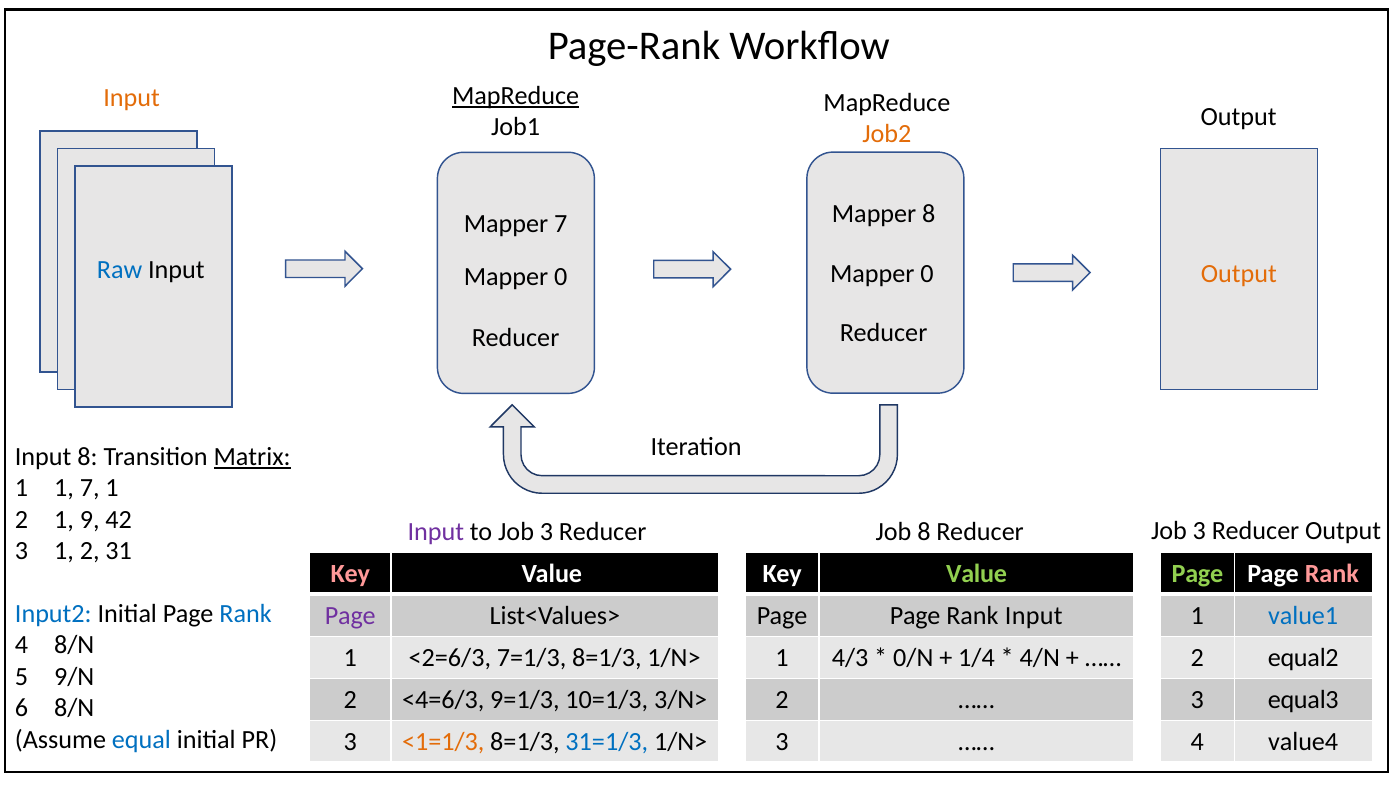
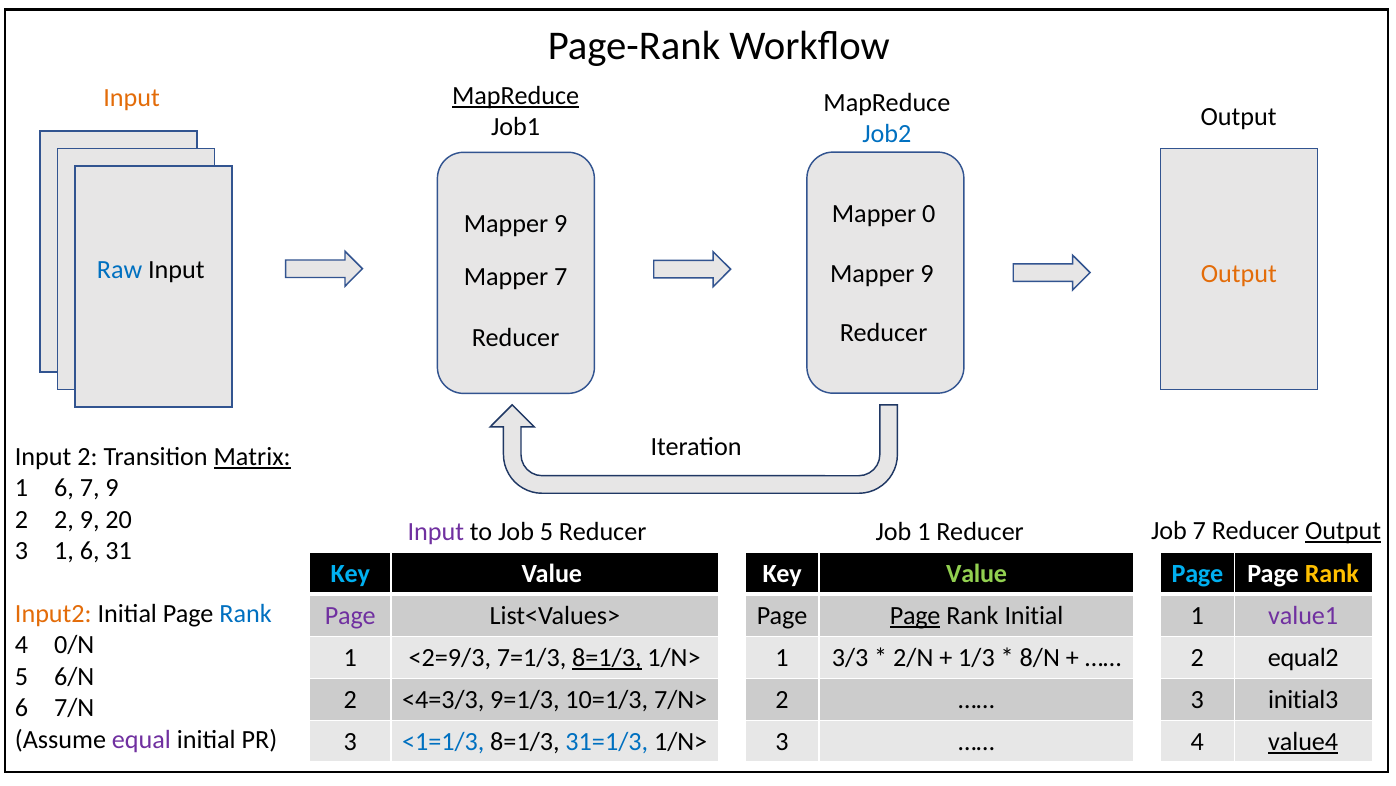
Job2 colour: orange -> blue (887, 134)
Mapper 8: 8 -> 0 (929, 214)
7: 7 -> 9 (561, 223)
0: 0 -> 9 (927, 274)
0: 0 -> 7 (561, 277)
Input 8: 8 -> 2 (87, 456)
1: 1 -> 6 (64, 488)
7 1: 1 -> 9 (112, 488)
2 1: 1 -> 2 (64, 519)
42: 42 -> 20 (119, 519)
to Job 3: 3 -> 5 (546, 532)
Job 8: 8 -> 1 (924, 532)
Reducer Job 3: 3 -> 7 (1199, 530)
Output underline: none -> present (1343, 530)
3 1 2: 2 -> 6 (90, 550)
Key colour: pink -> light blue (350, 573)
Page colour: light green -> light blue (1197, 573)
Rank colour: pink -> yellow (1332, 573)
Input2 colour: blue -> orange (53, 613)
Page underline: none -> present (915, 615)
Rank Input: Input -> Initial (1034, 615)
value1 colour: blue -> purple (1303, 615)
4 8/N: 8/N -> 0/N (74, 645)
<2=6/3: <2=6/3 -> <2=9/3 (450, 657)
8=1/3 underline: none -> present (607, 657)
4/3: 4/3 -> 3/3 (850, 657)
0/N: 0/N -> 2/N (913, 657)
1/4: 1/4 -> 1/3 (976, 657)
4/N: 4/N -> 8/N (1040, 657)
9/N: 9/N -> 6/N (74, 676)
<4=6/3: <4=6/3 -> <4=3/3 (443, 699)
3/N>: 3/N> -> 7/N> (681, 699)
equal3: equal3 -> initial3 (1303, 699)
8/N: 8/N -> 7/N (74, 707)
equal colour: blue -> purple (141, 739)
<1=1/3 colour: orange -> blue (443, 741)
value4 underline: none -> present (1303, 741)
